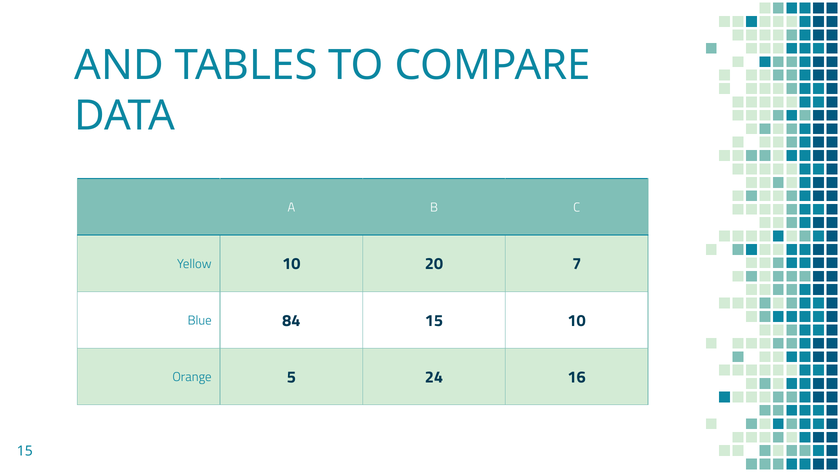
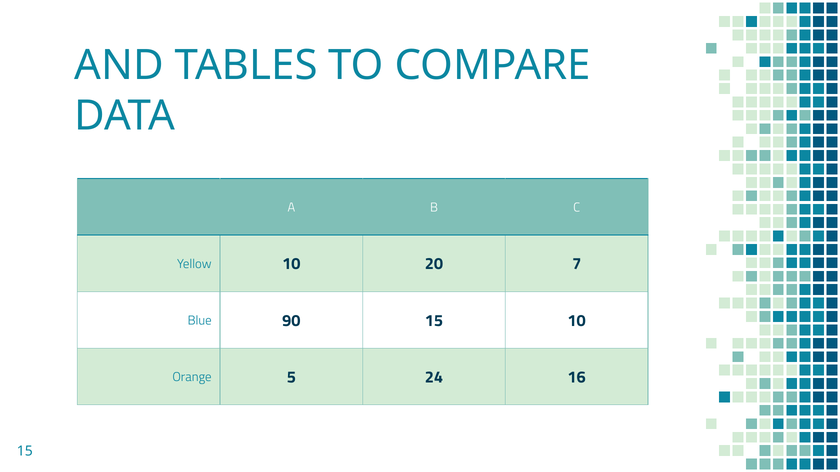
84: 84 -> 90 (291, 321)
